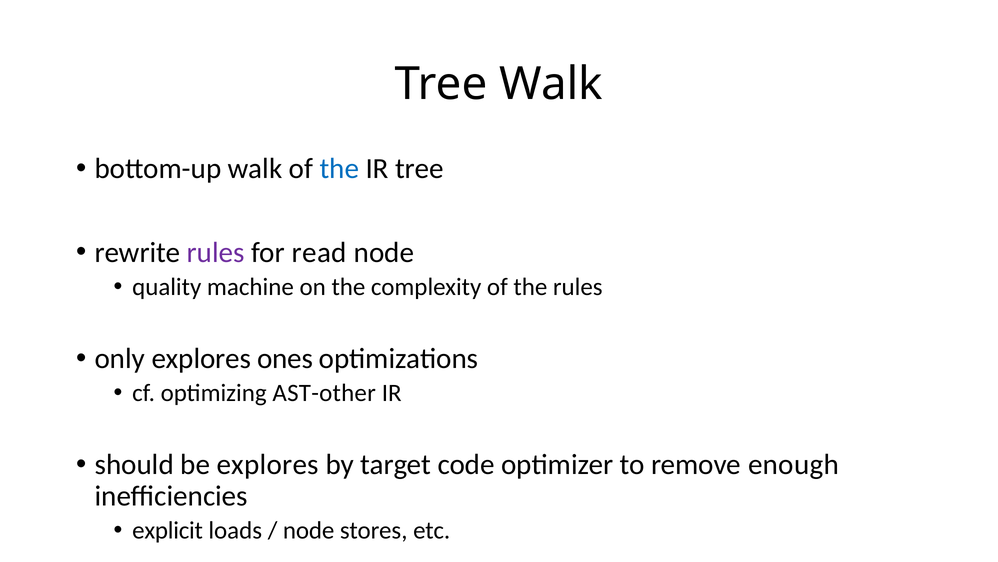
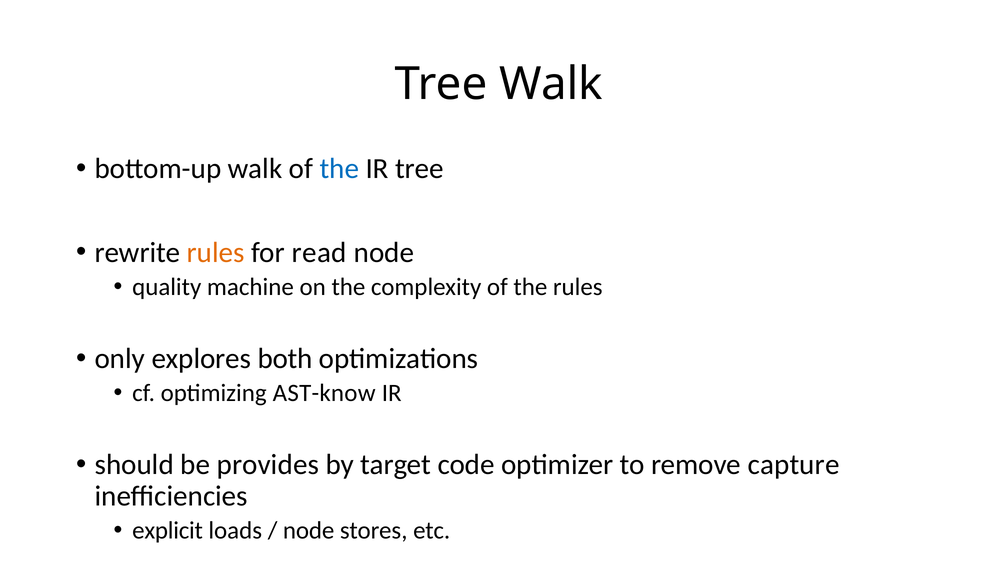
rules colour: purple -> orange (216, 252)
ones: ones -> both (285, 358)
AST-other: AST-other -> AST-know (324, 393)
be explores: explores -> provides (268, 464)
enough: enough -> capture (794, 464)
